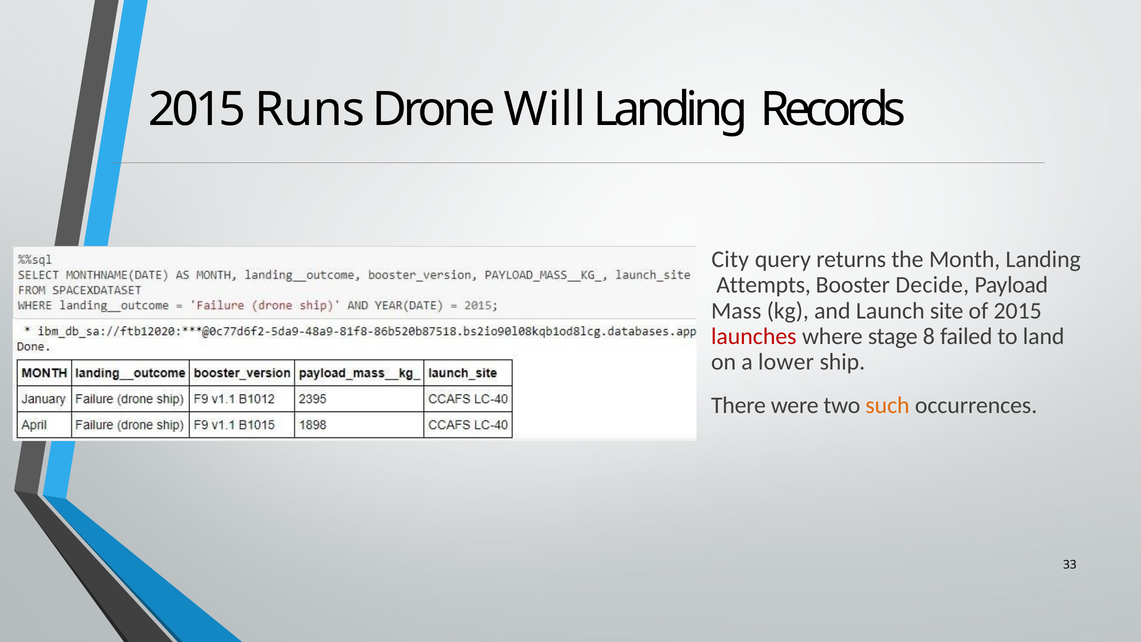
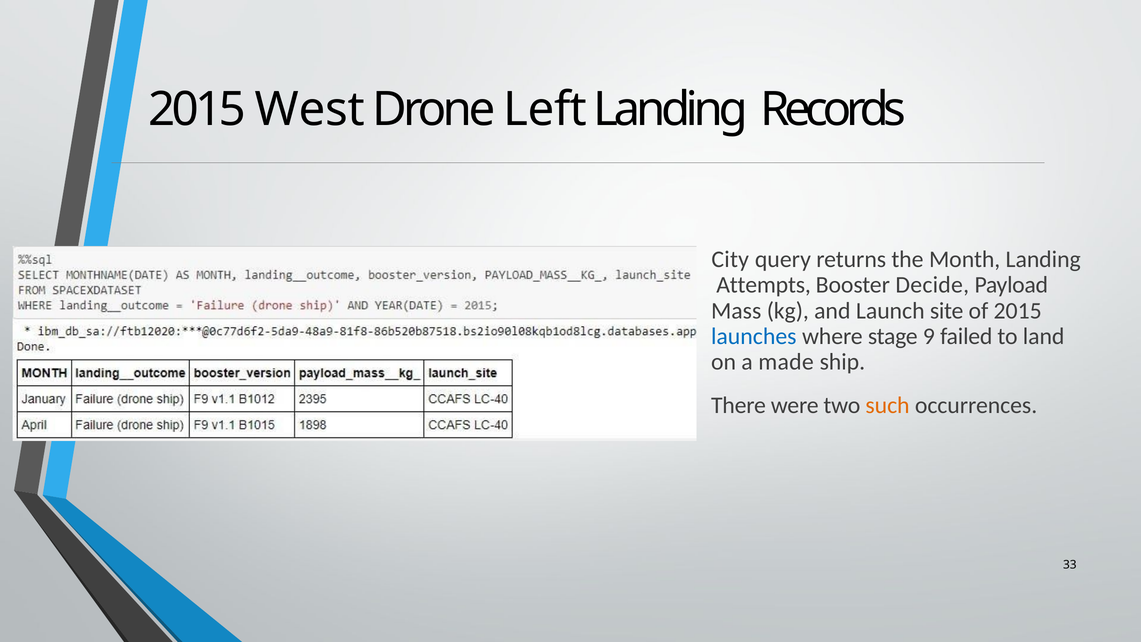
Runs: Runs -> West (310, 110)
Will: Will -> Left (545, 110)
launches colour: red -> blue (754, 336)
8: 8 -> 9 (929, 336)
lower: lower -> made (786, 362)
